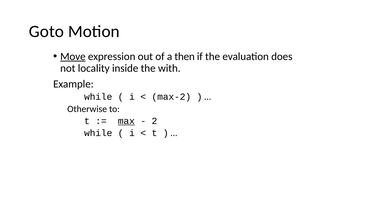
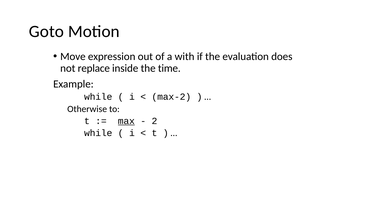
Move underline: present -> none (73, 56)
then: then -> with (185, 56)
locality: locality -> replace (94, 68)
with: with -> time (169, 68)
